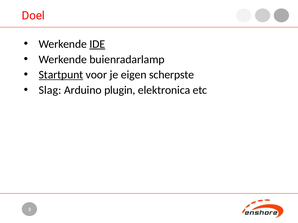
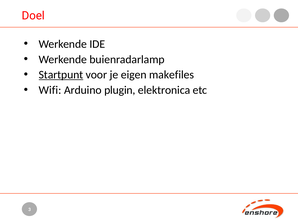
IDE underline: present -> none (97, 44)
scherpste: scherpste -> makefiles (172, 75)
Slag: Slag -> Wifi (50, 90)
